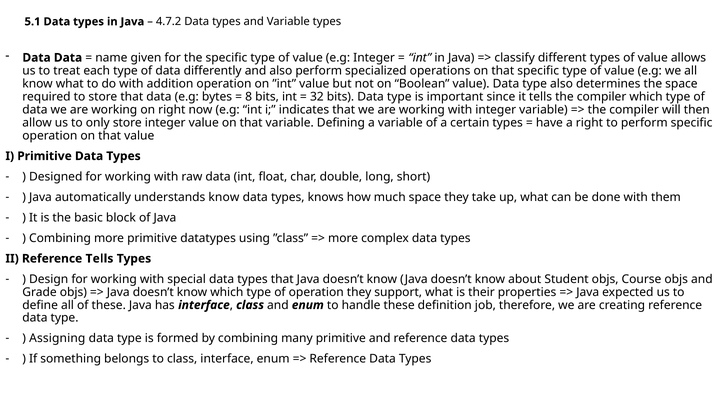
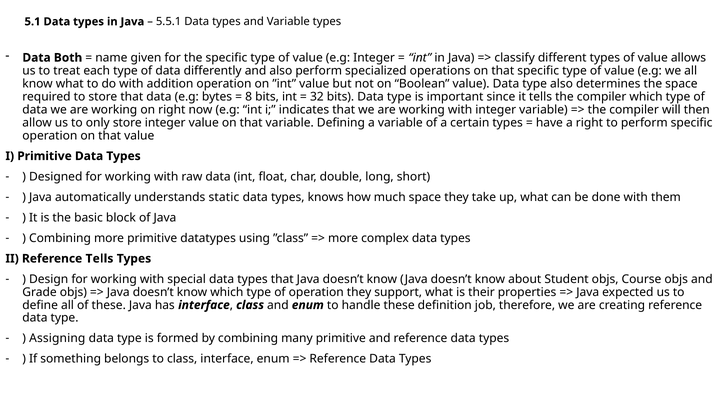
4.7.2: 4.7.2 -> 5.5.1 (169, 22)
Data Data: Data -> Both (68, 58)
understands know: know -> static (224, 197)
